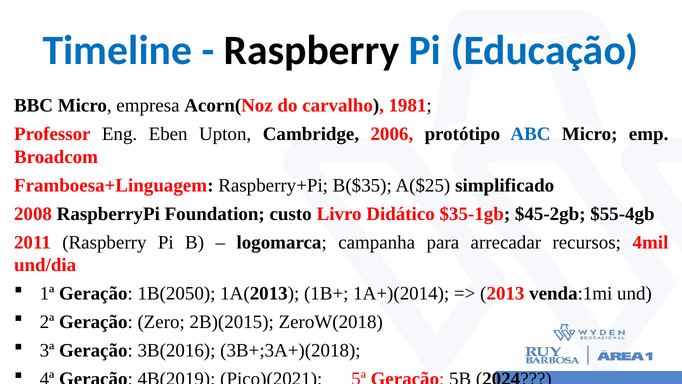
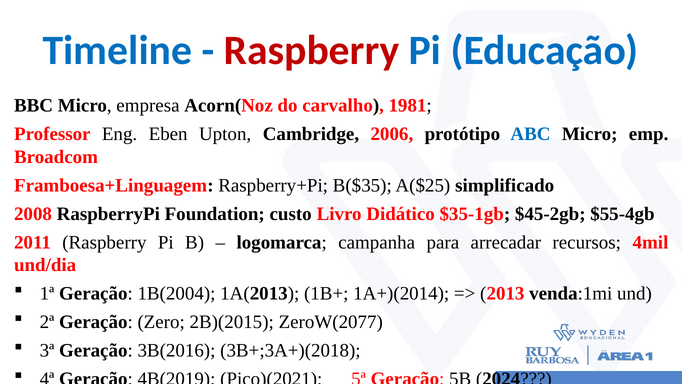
Raspberry colour: black -> red (311, 50)
1B(2050: 1B(2050 -> 1B(2004 (176, 293)
ZeroW(2018: ZeroW(2018 -> ZeroW(2077 (331, 322)
